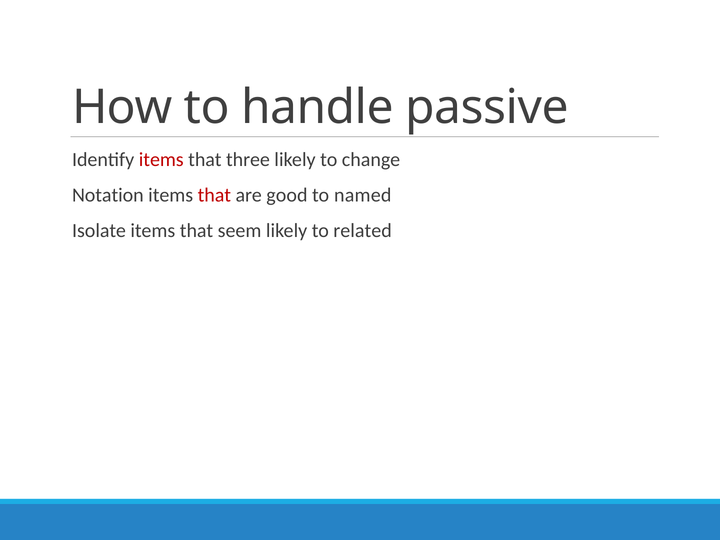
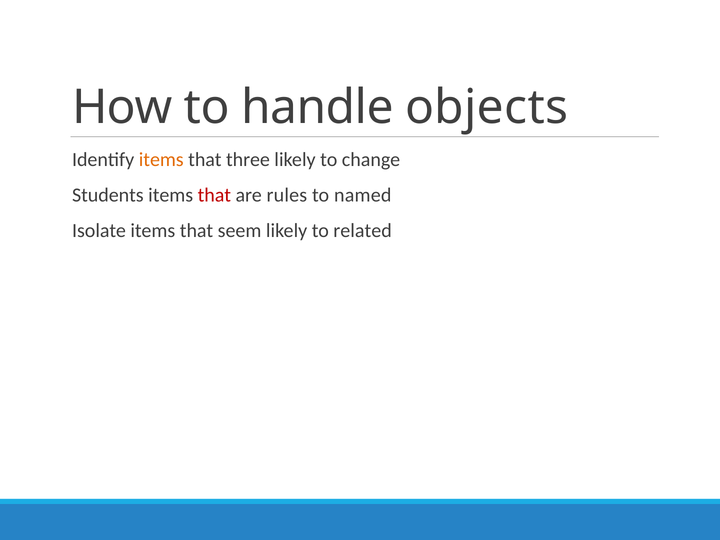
passive: passive -> objects (487, 108)
items colour: red -> orange (161, 160)
Notation: Notation -> Students (108, 195)
good: good -> rules (287, 195)
